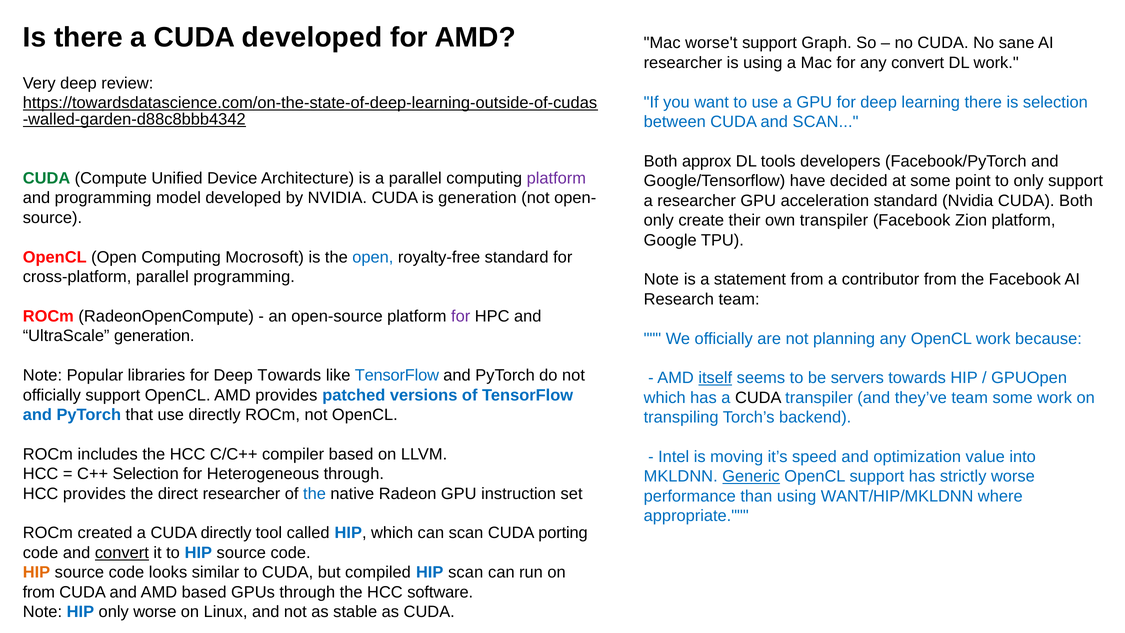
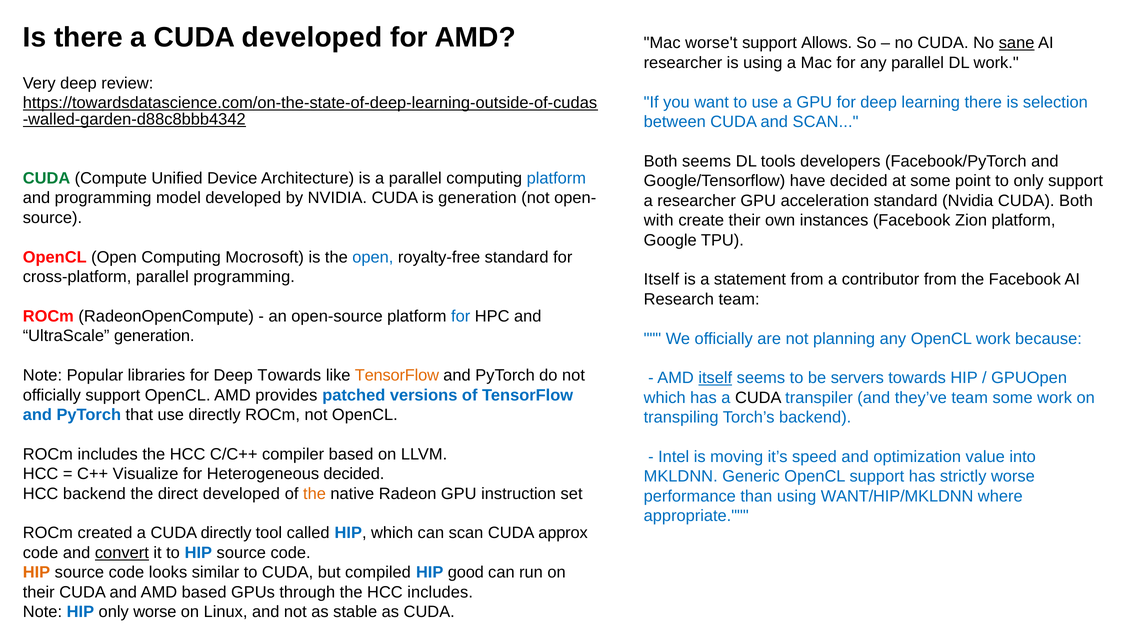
Graph: Graph -> Allows (827, 43)
sane underline: none -> present (1017, 43)
any convert: convert -> parallel (918, 63)
Both approx: approx -> seems (707, 161)
platform colour: purple -> blue (556, 178)
only: only -> with (659, 220)
own transpiler: transpiler -> instances (834, 220)
Note: Note -> Itself (661, 279)
for colour: purple -> blue (461, 316)
TensorFlow colour: blue -> orange (397, 375)
C++ Selection: Selection -> Visualize (146, 474)
Heterogeneous through: through -> decided (354, 474)
Generic underline: present -> none (751, 476)
HCC provides: provides -> backend (94, 493)
direct researcher: researcher -> developed (241, 493)
the colour: blue -> orange (314, 493)
porting: porting -> approx (563, 533)
HIP scan: scan -> good (466, 572)
from: from -> their (39, 592)
HCC software: software -> includes (440, 592)
